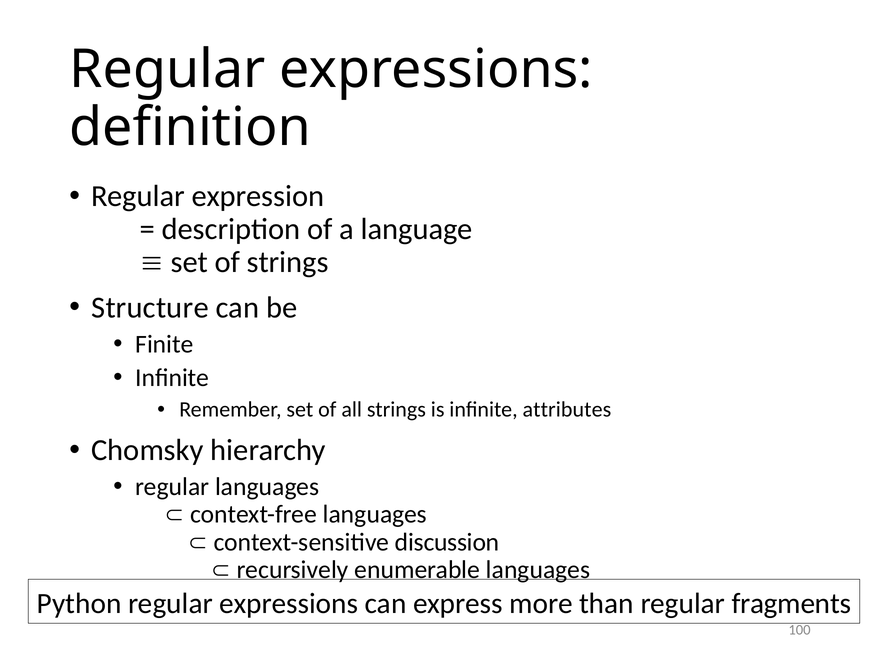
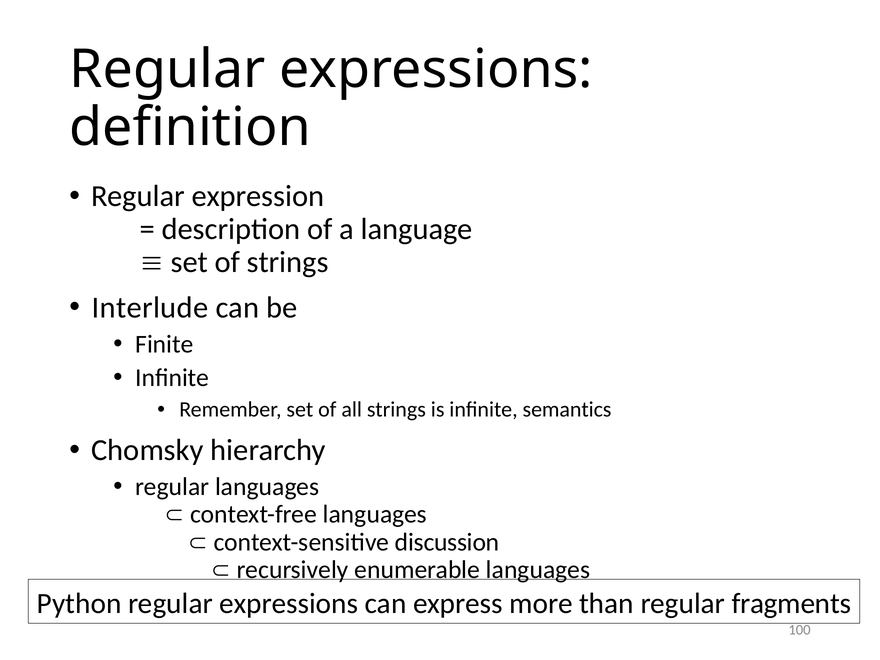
Structure: Structure -> Interlude (150, 308)
attributes: attributes -> semantics (567, 410)
